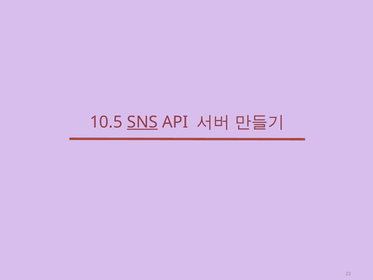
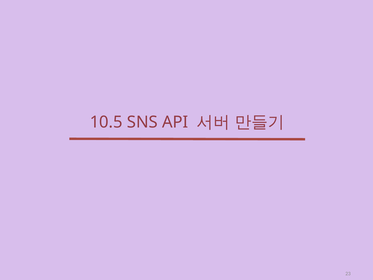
SNS underline: present -> none (142, 122)
